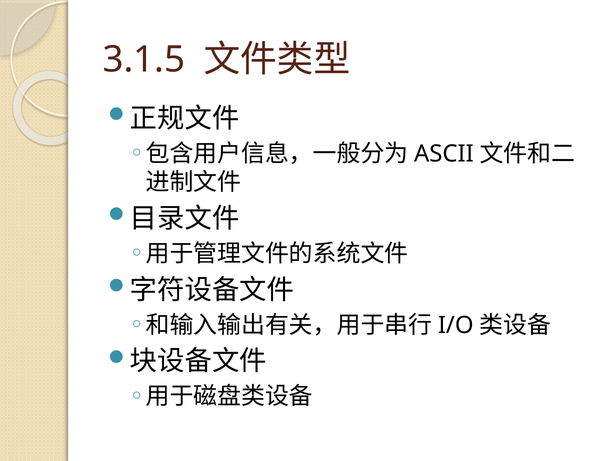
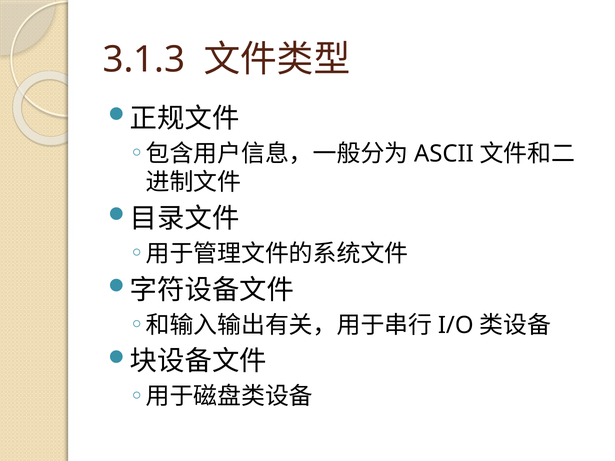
3.1.5: 3.1.5 -> 3.1.3 (144, 59)
